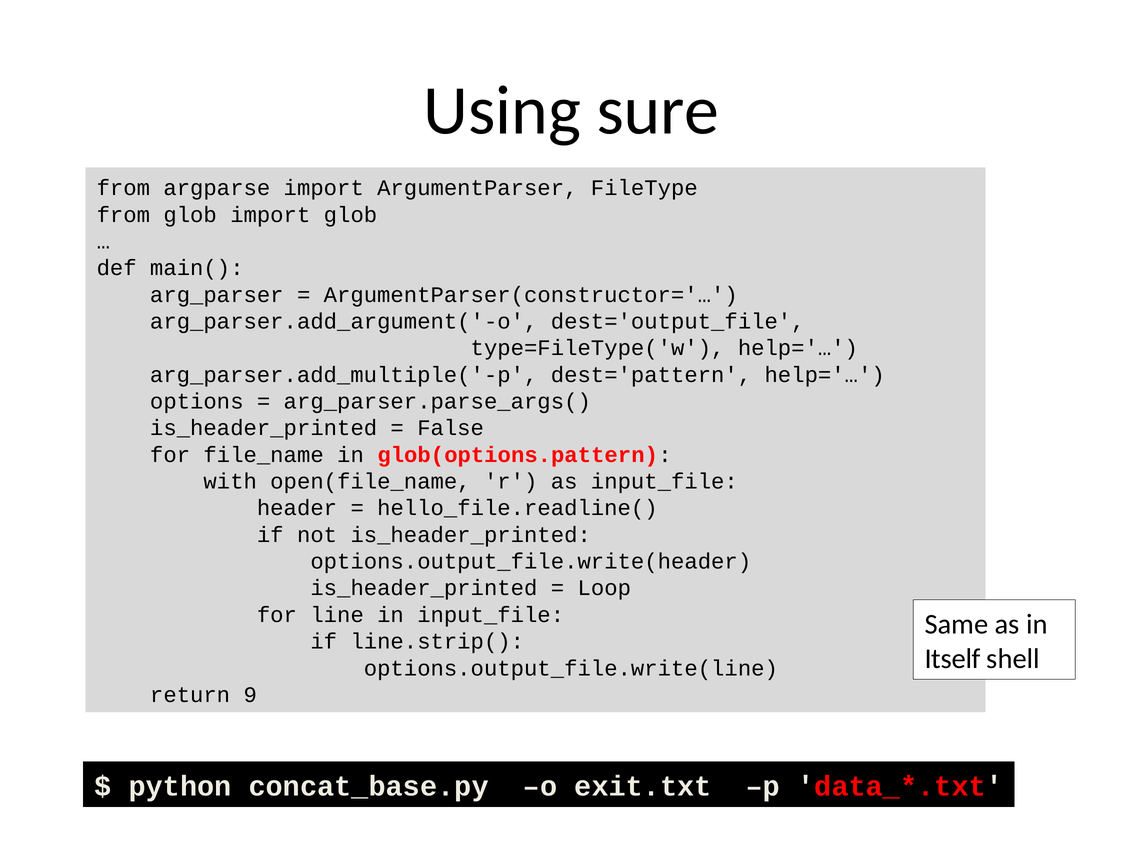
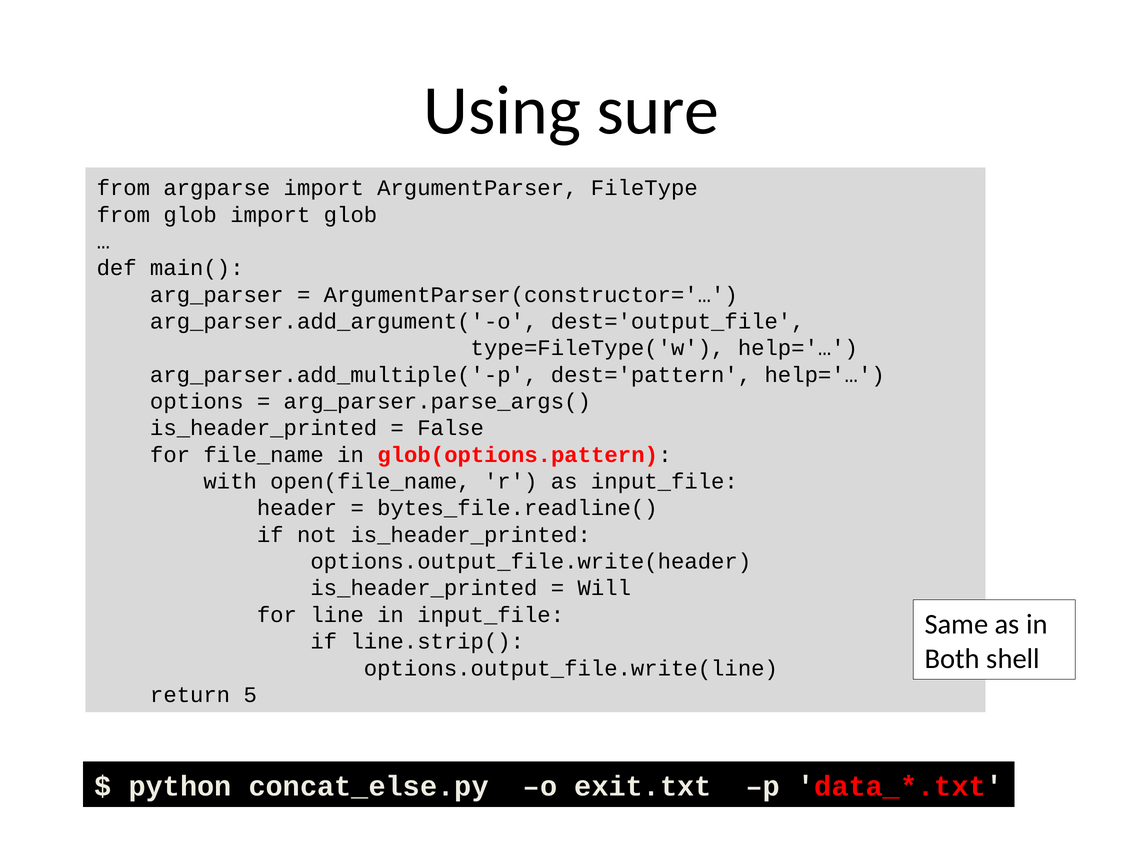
hello_file.readline(: hello_file.readline( -> bytes_file.readline( (517, 508)
Loop: Loop -> Will (604, 588)
Itself: Itself -> Both (952, 659)
9: 9 -> 5 (250, 695)
concat_base.py: concat_base.py -> concat_else.py (369, 786)
